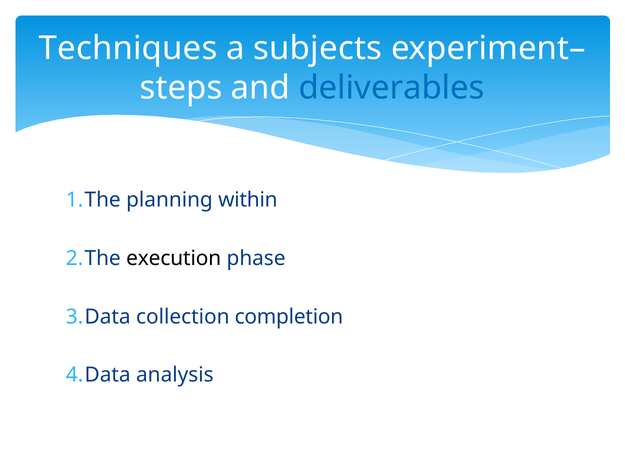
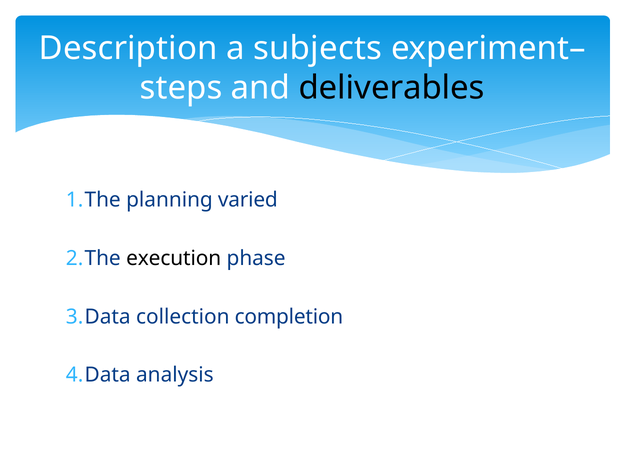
Techniques: Techniques -> Description (128, 48)
deliverables colour: blue -> black (392, 88)
within: within -> varied (248, 200)
